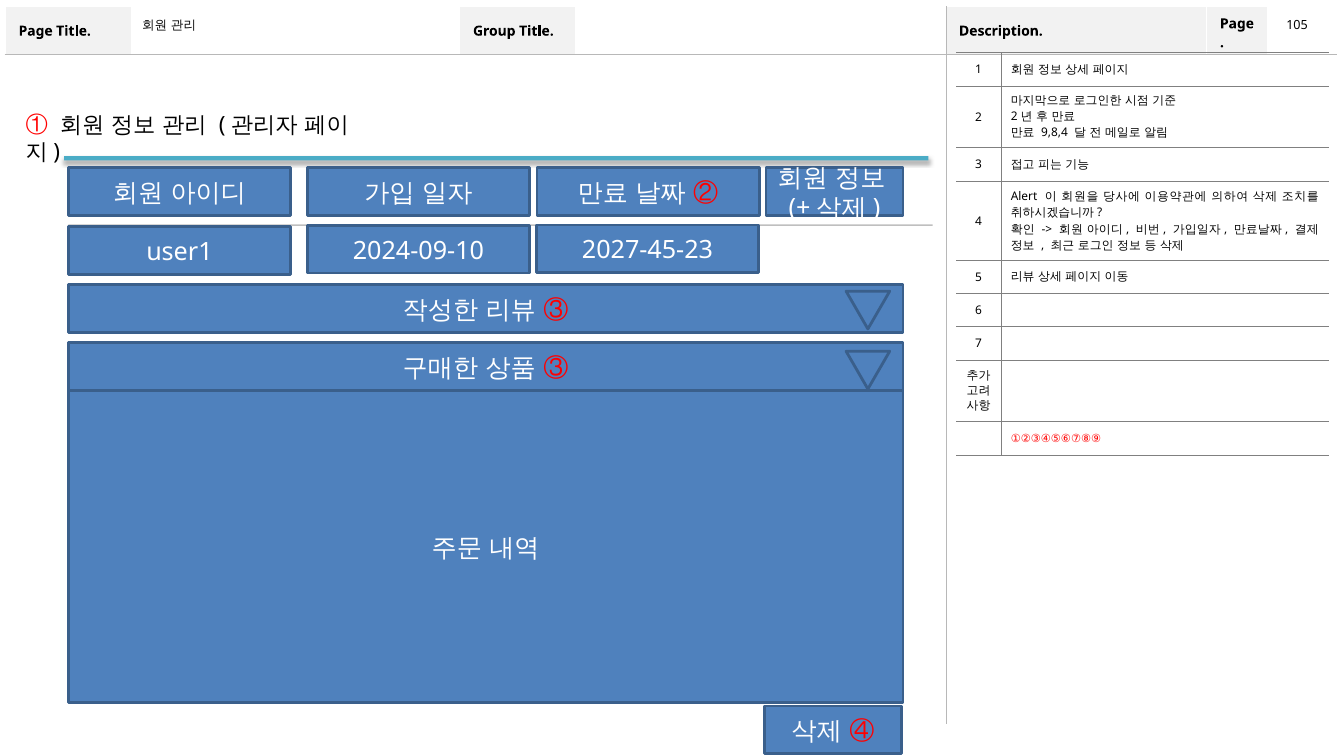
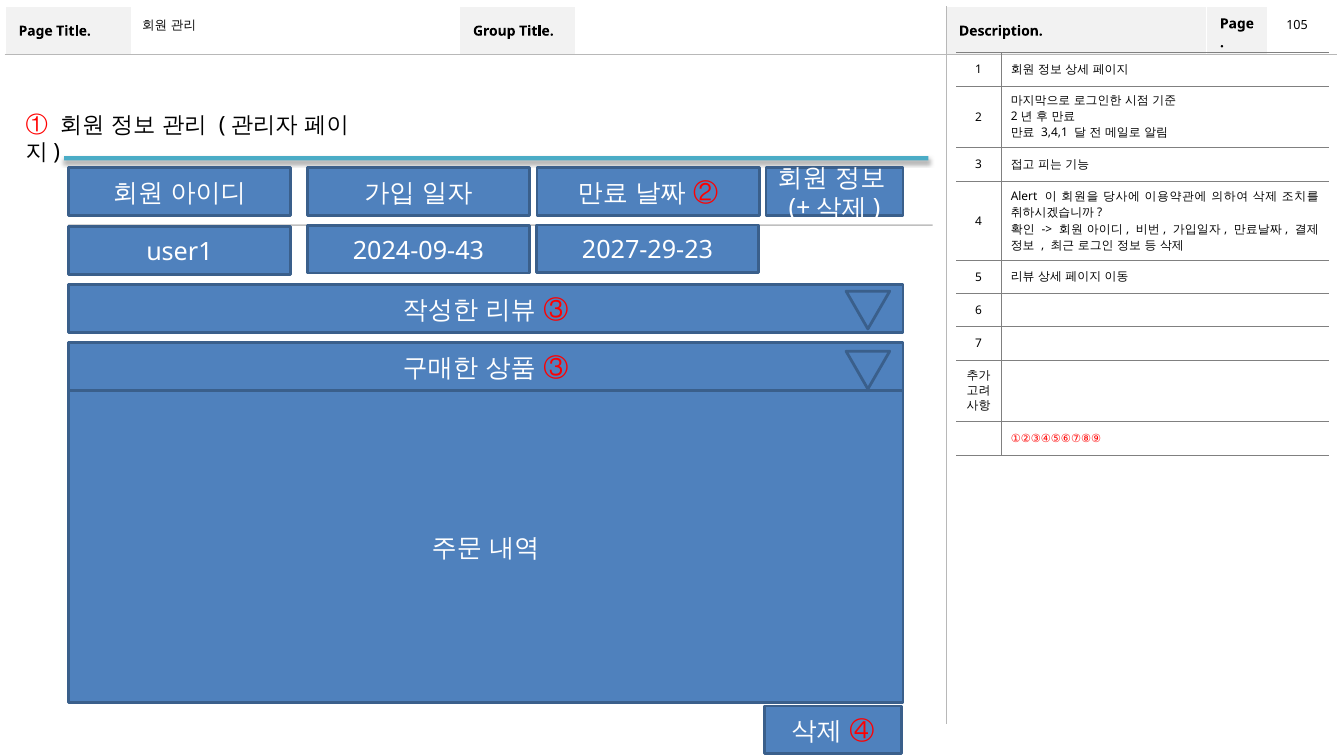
9,8,4: 9,8,4 -> 3,4,1 (1054, 133)
2027-45-23: 2027-45-23 -> 2027-29-23 (647, 251)
2024-09-10: 2024-09-10 -> 2024-09-43 (418, 251)
